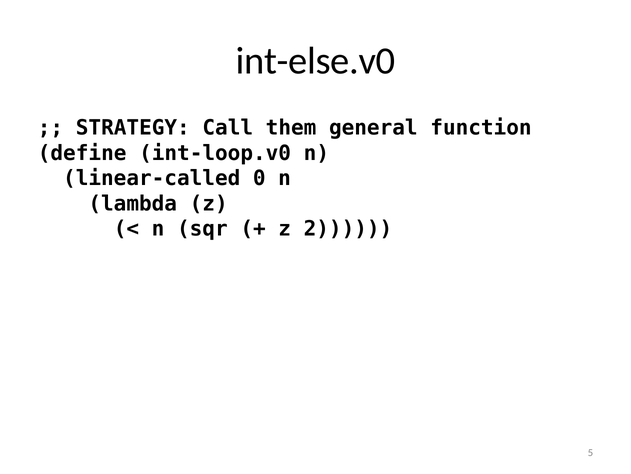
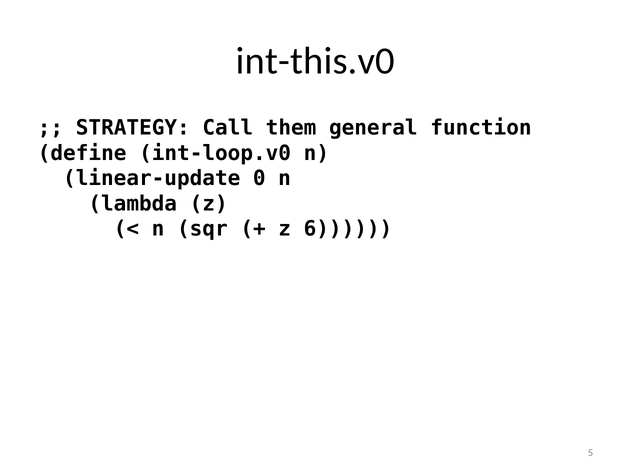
int-else.v0: int-else.v0 -> int-this.v0 (315, 61)
linear-called: linear-called -> linear-update (152, 178)
2: 2 -> 6 (348, 229)
